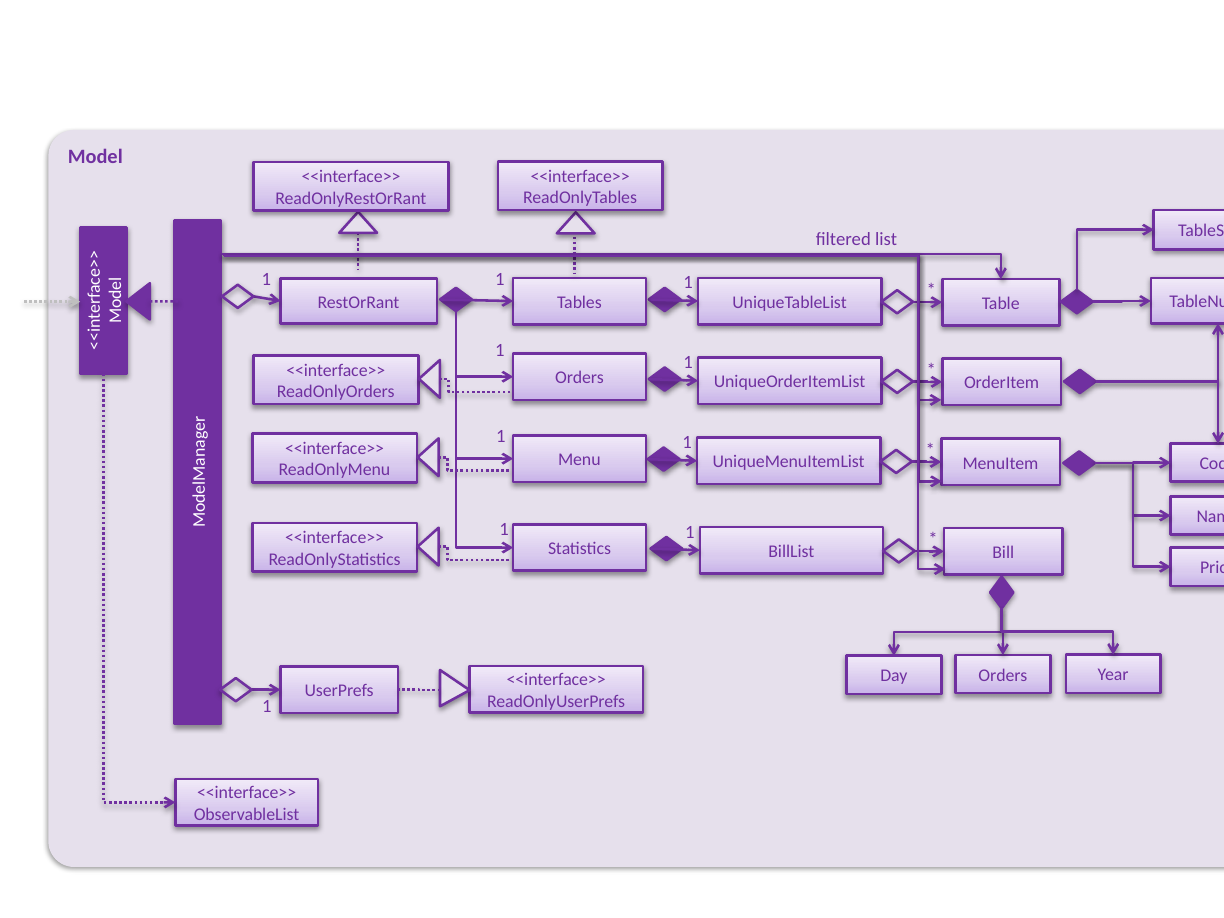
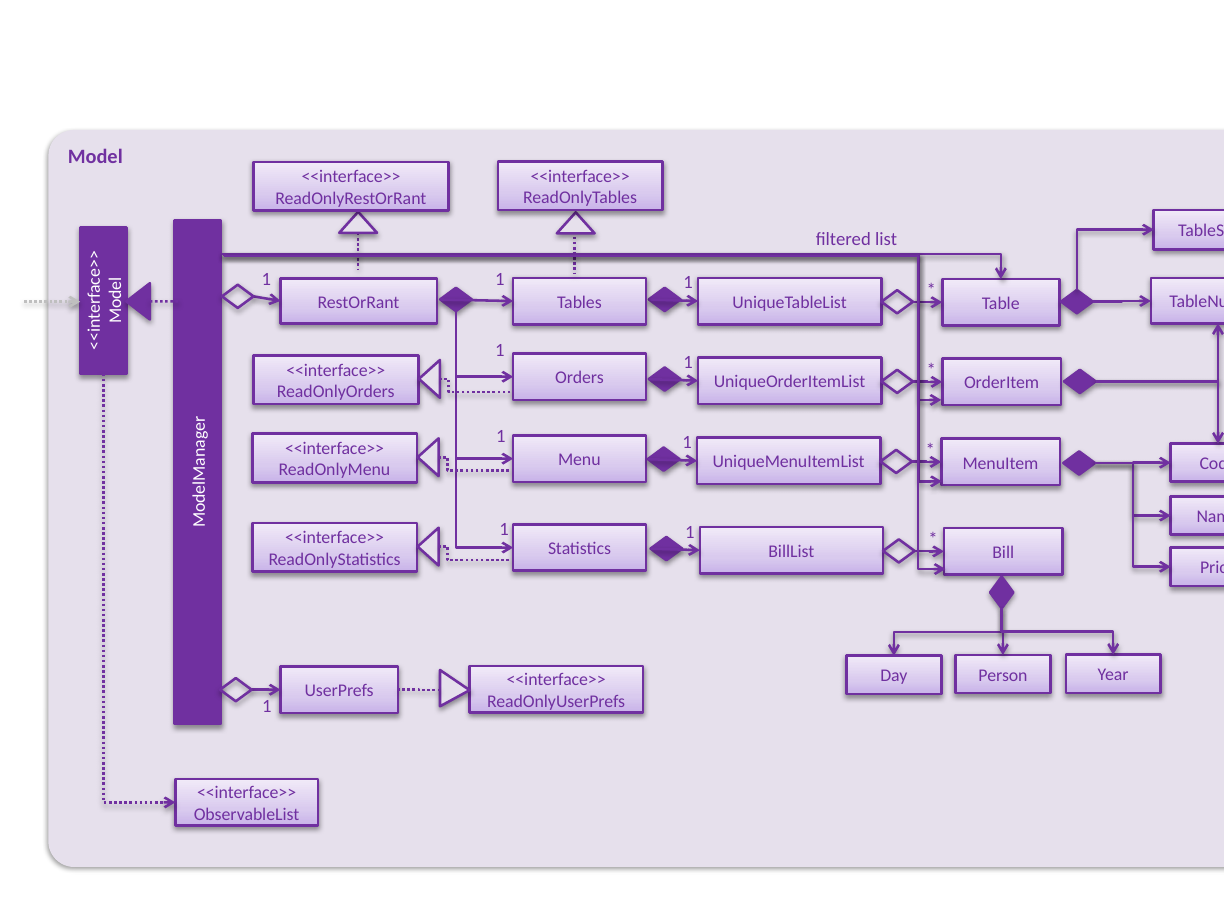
Orders: Orders -> Person (1003, 675)
